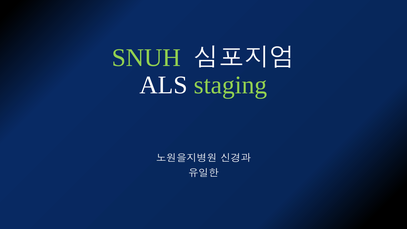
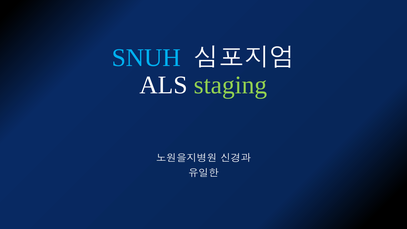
SNUH colour: light green -> light blue (146, 58)
